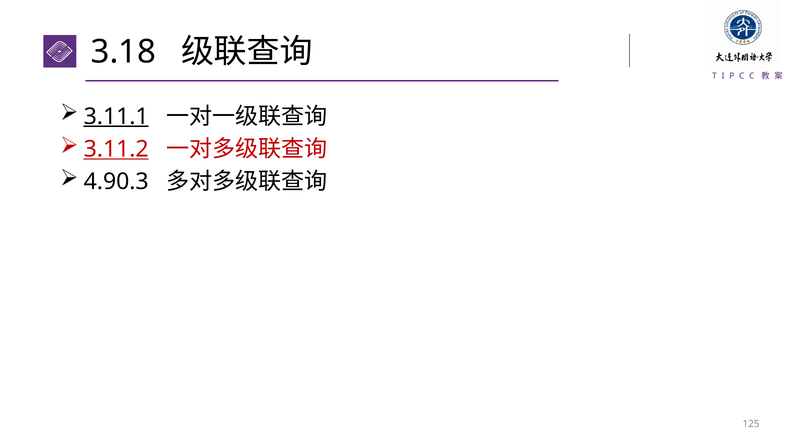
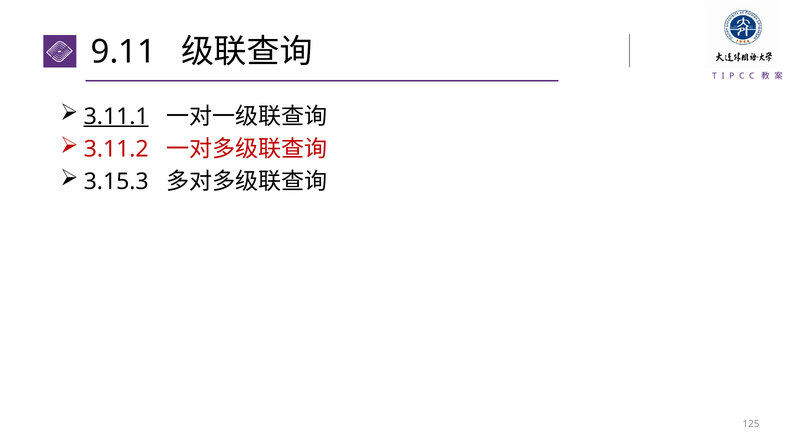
3.18: 3.18 -> 9.11 (123, 52)
3.11.2 underline: present -> none (116, 149)
4.90.3: 4.90.3 -> 3.15.3 (116, 182)
